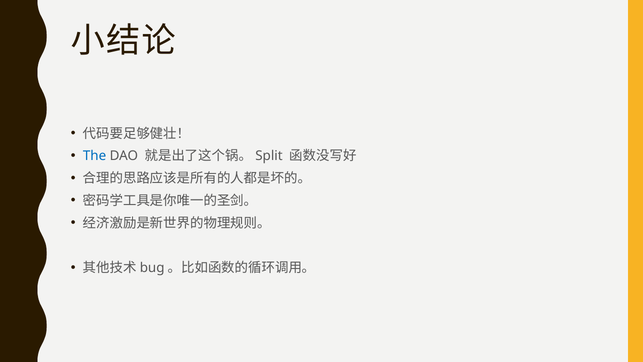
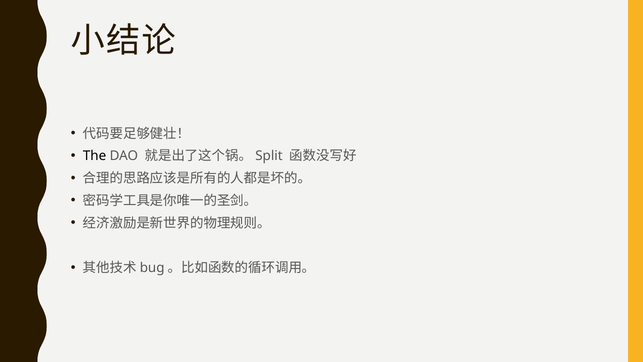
The colour: blue -> black (95, 156)
